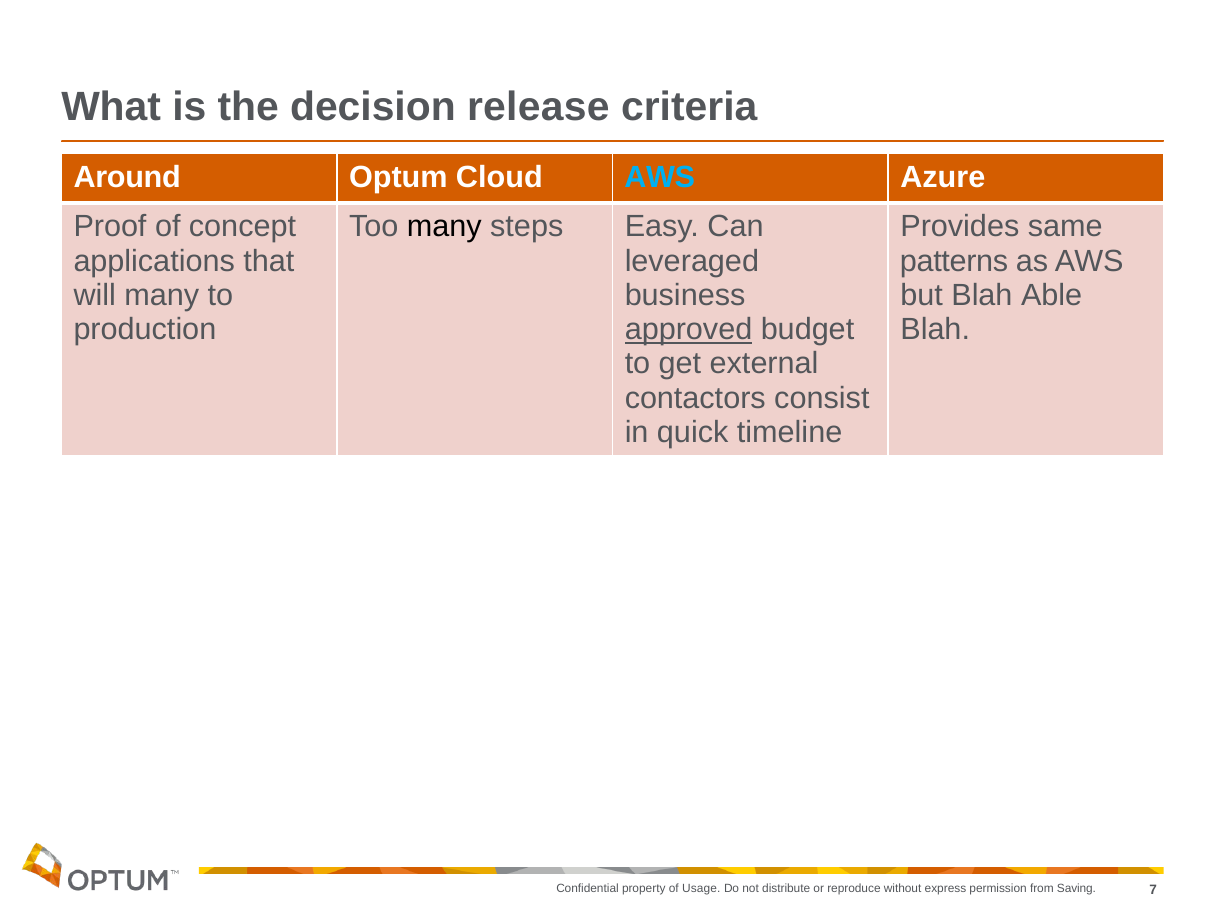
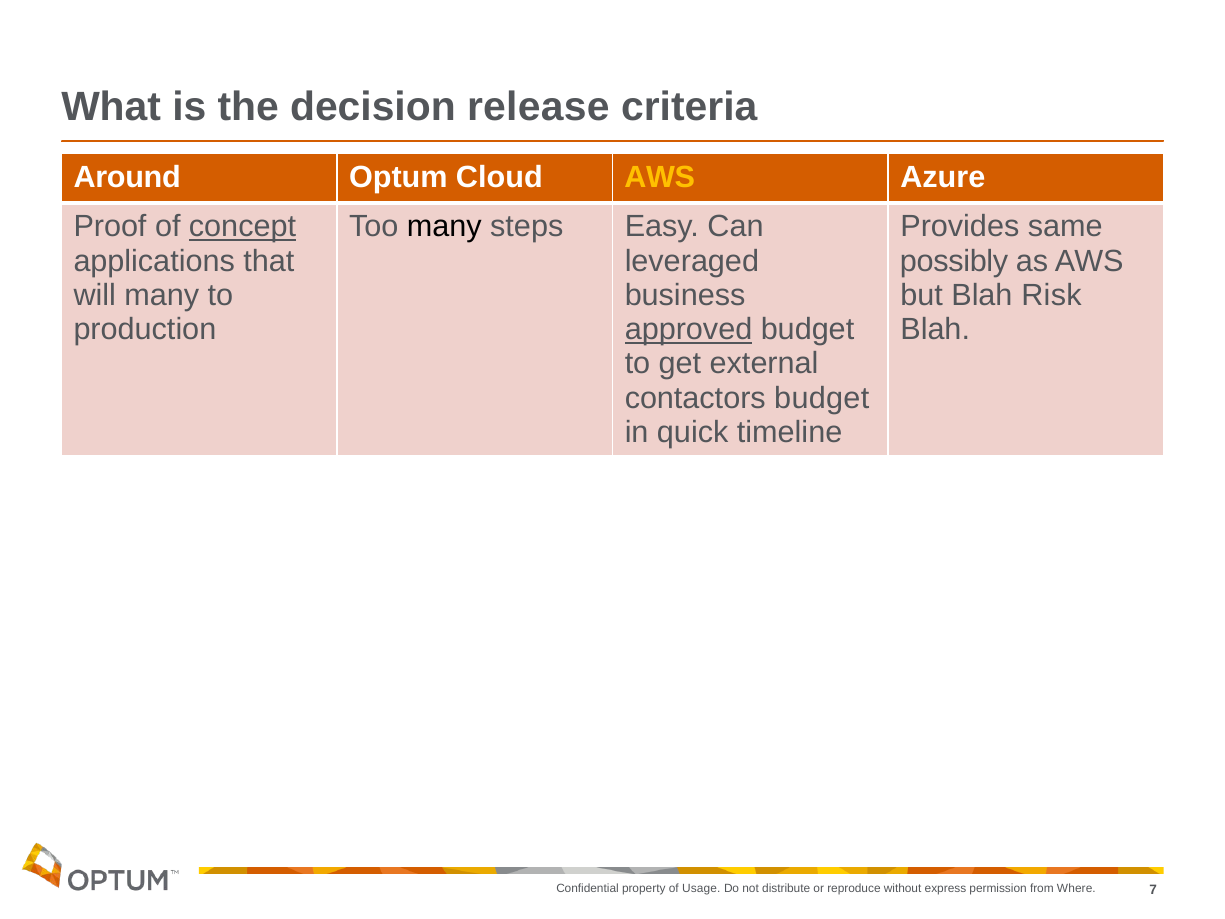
AWS colour: light blue -> yellow (660, 177)
concept underline: none -> present (243, 227)
patterns: patterns -> possibly (954, 261)
Able: Able -> Risk (1051, 295)
contactors consist: consist -> budget (822, 398)
Saving: Saving -> Where (1076, 888)
